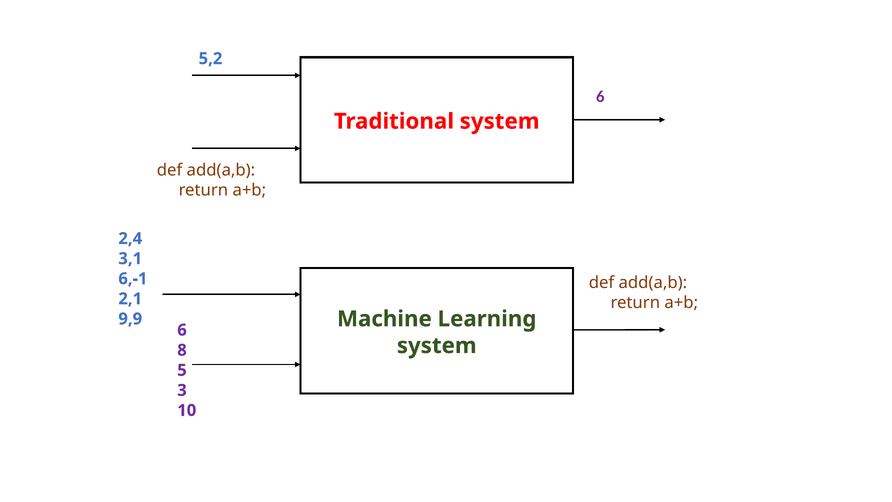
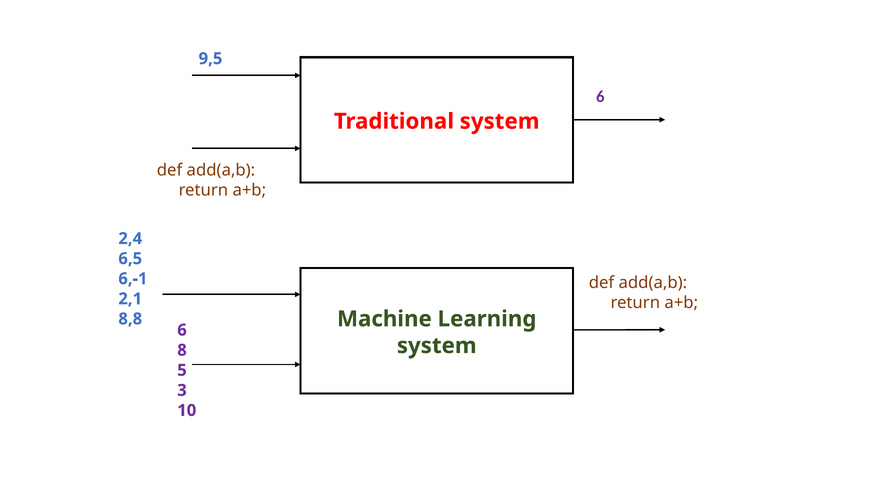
5,2: 5,2 -> 9,5 (210, 59)
3,1: 3,1 -> 6,5 (130, 259)
9,9: 9,9 -> 8,8 (130, 319)
